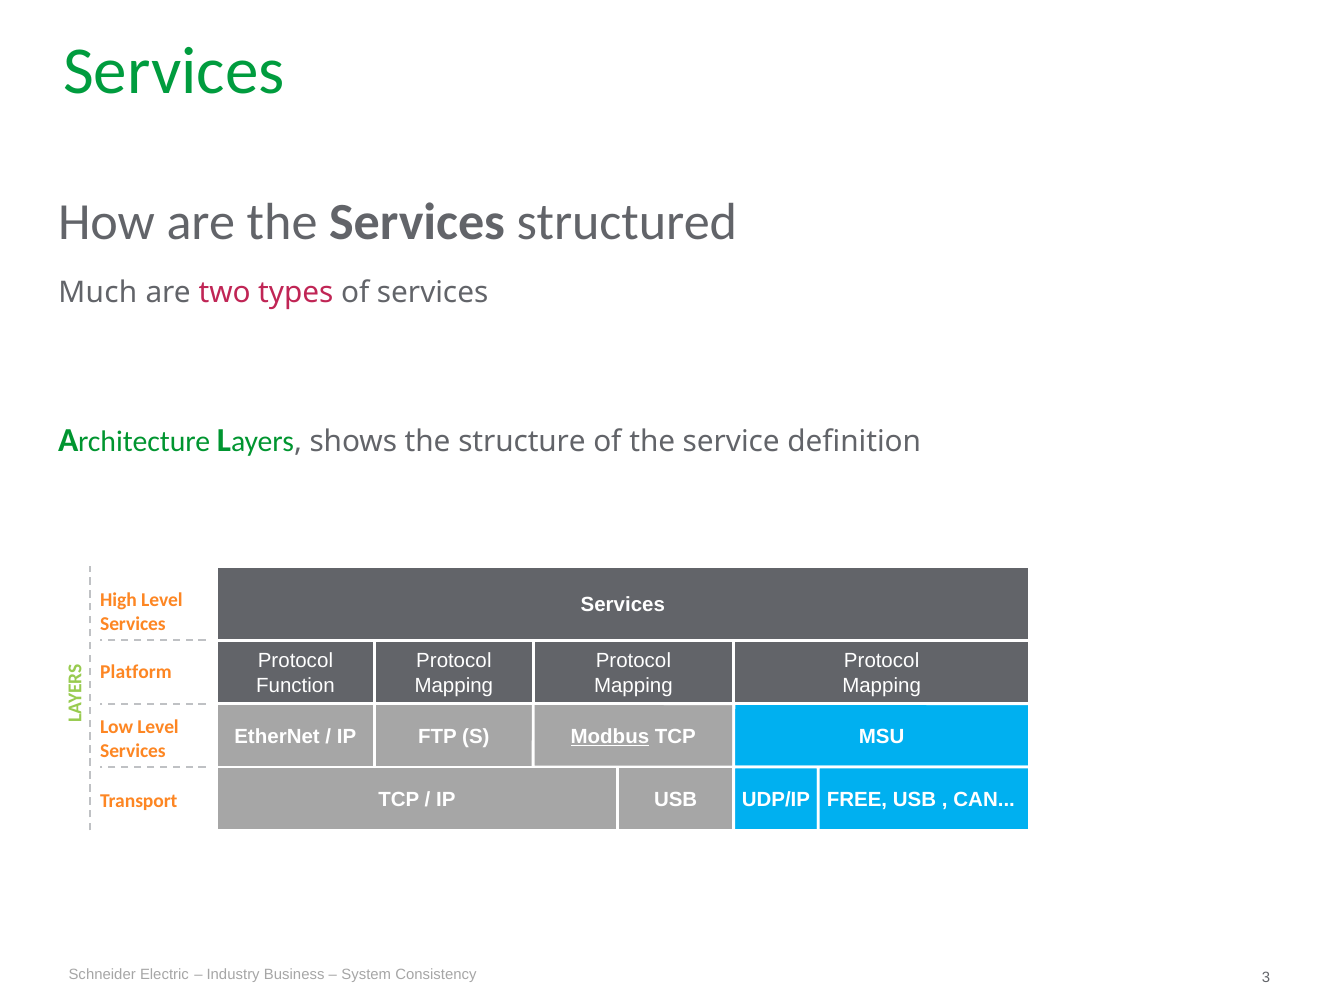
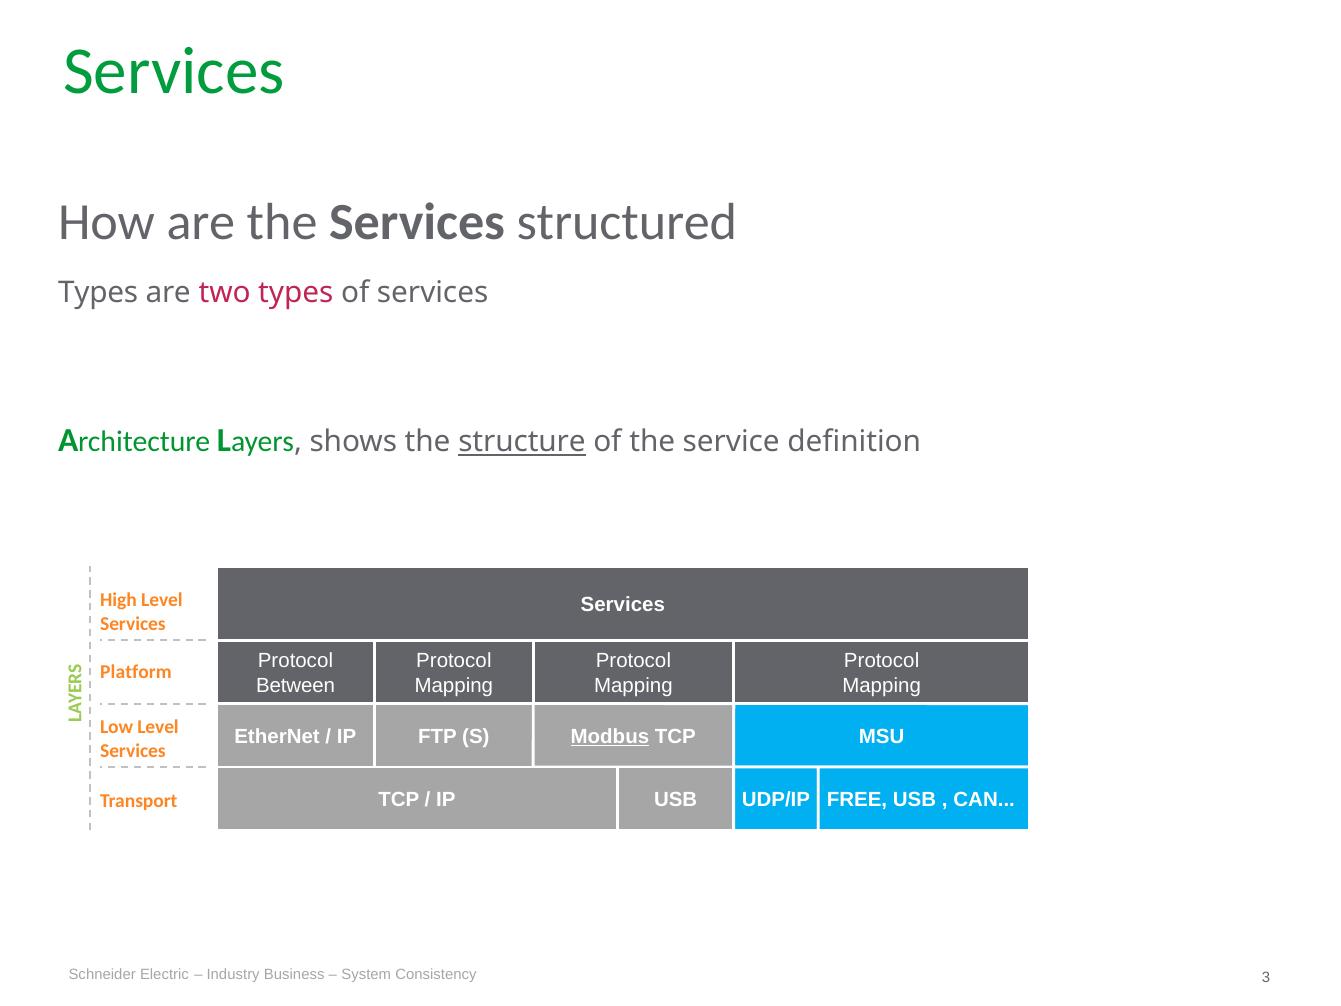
Much: Much -> Types (98, 293)
structure underline: none -> present (522, 442)
Function: Function -> Between (296, 685)
